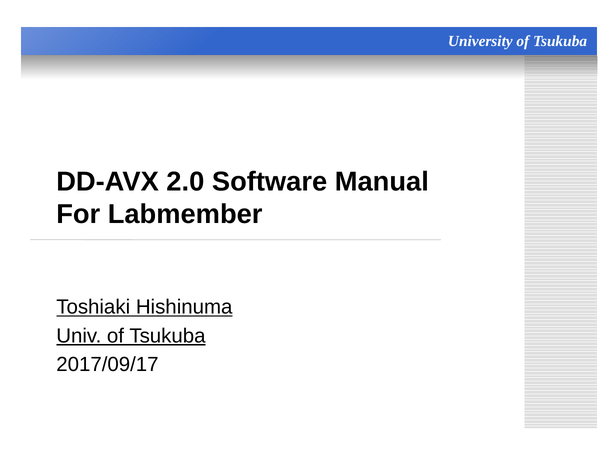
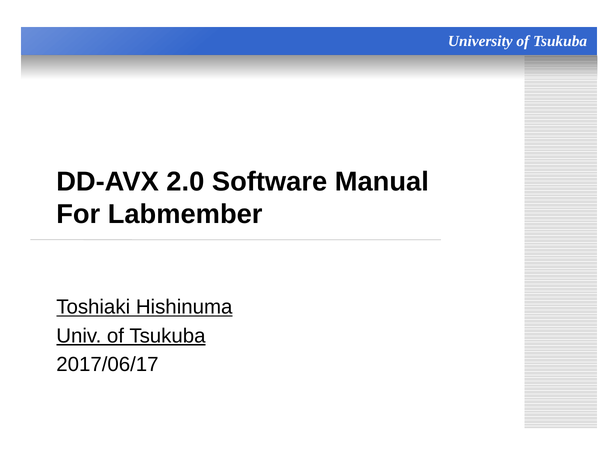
2017/09/17: 2017/09/17 -> 2017/06/17 (107, 365)
